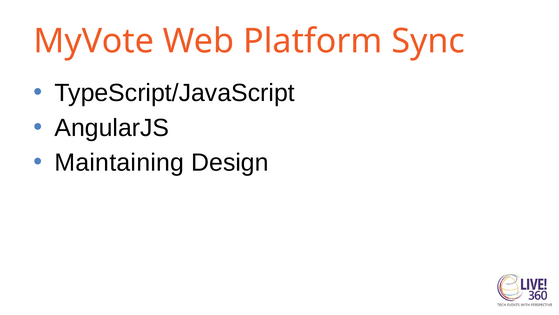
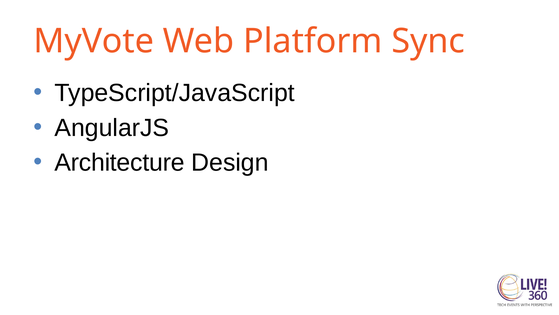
Maintaining: Maintaining -> Architecture (120, 162)
